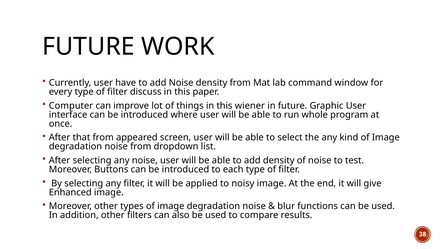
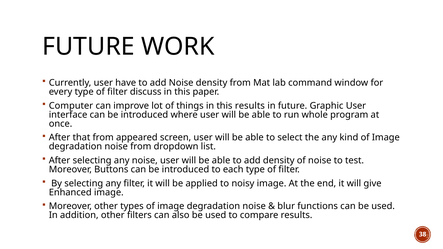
this wiener: wiener -> results (250, 106)
